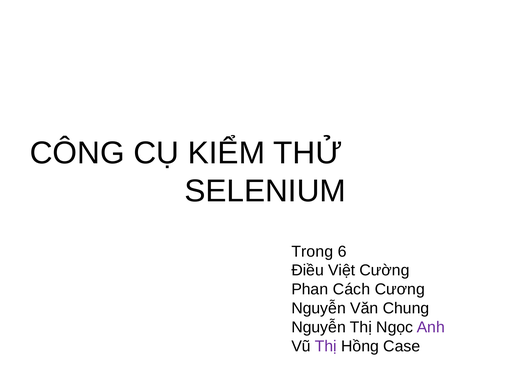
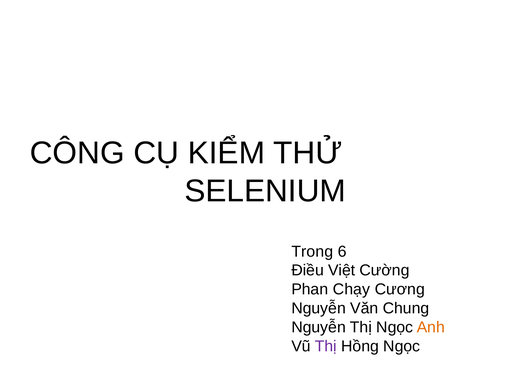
Cách: Cách -> Chạy (351, 290)
Anh colour: purple -> orange (431, 327)
Hồng Case: Case -> Ngọc (402, 346)
